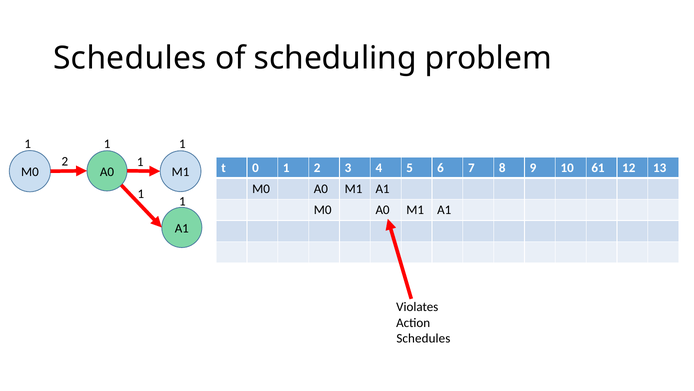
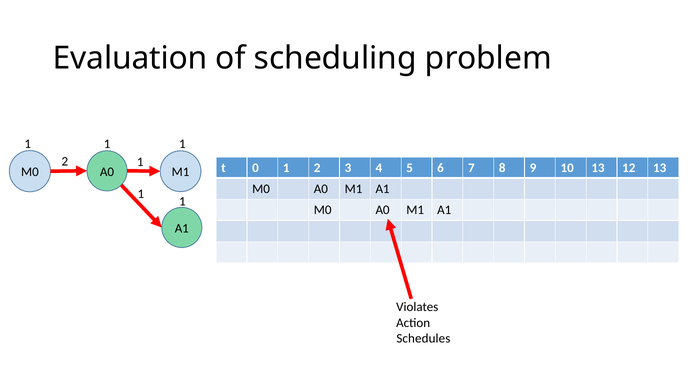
Schedules: Schedules -> Evaluation (130, 58)
10 61: 61 -> 13 (598, 167)
